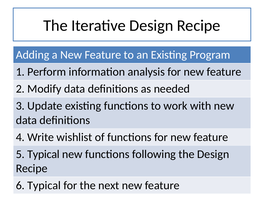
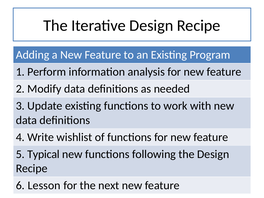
6 Typical: Typical -> Lesson (44, 185)
